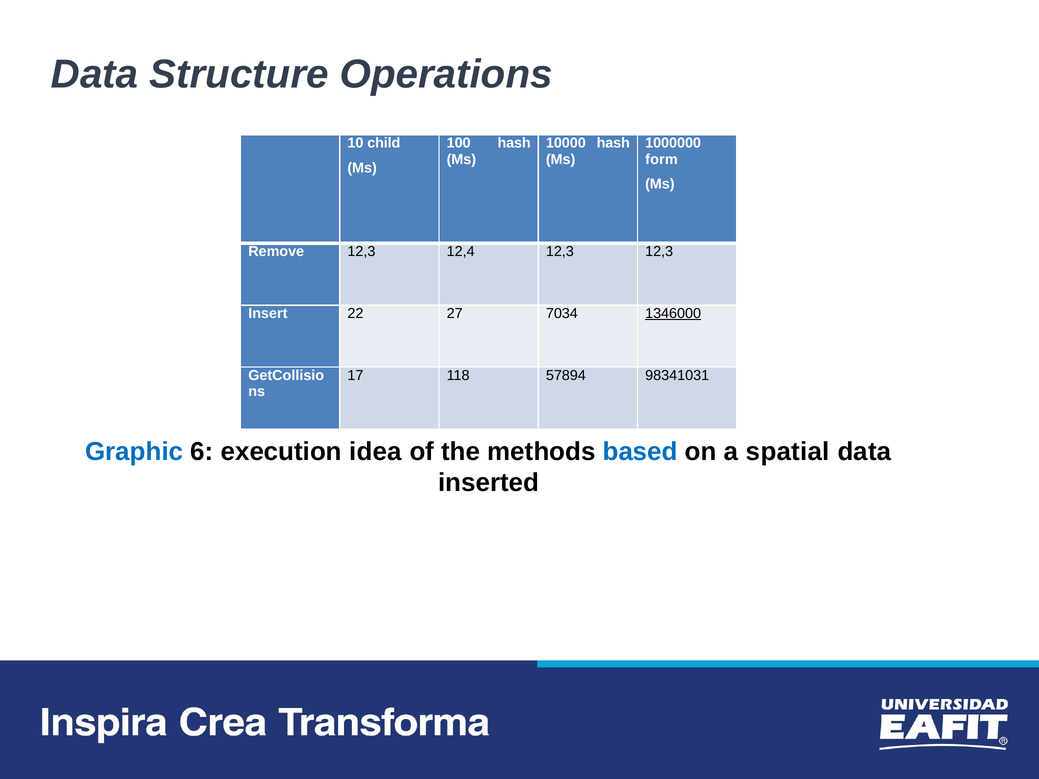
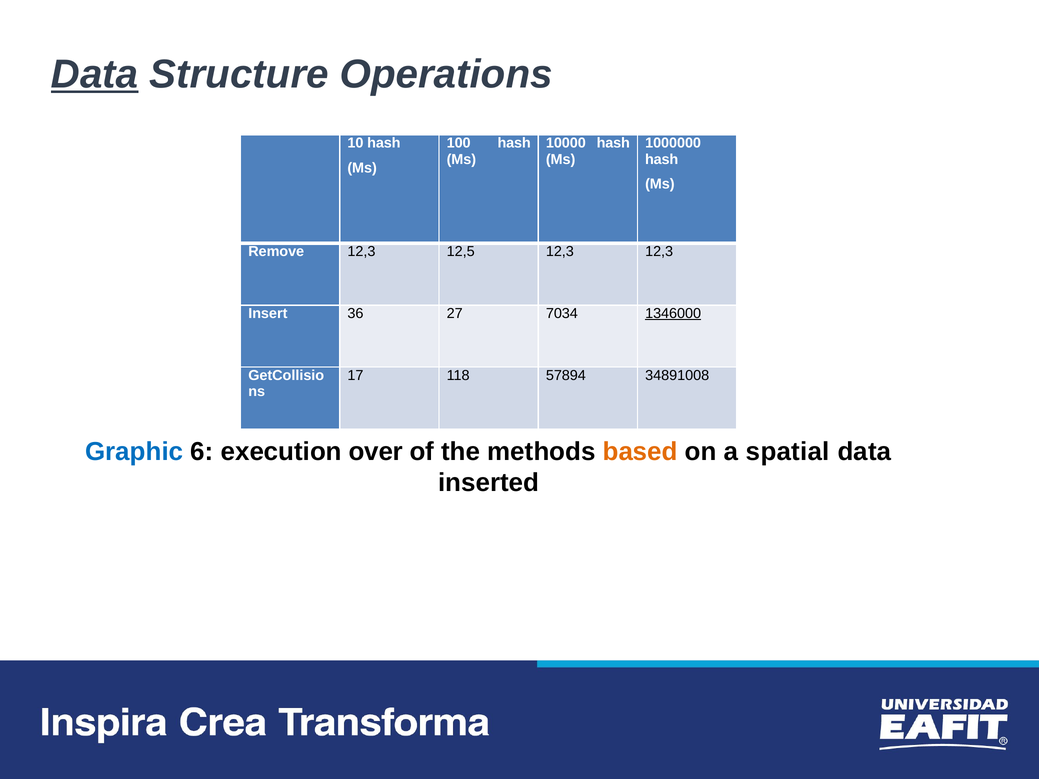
Data underline: none -> present (95, 74)
10 child: child -> hash (384, 143)
form: form -> hash (662, 159)
12,4: 12,4 -> 12,5 (461, 252)
22: 22 -> 36 (355, 314)
98341031: 98341031 -> 34891008 (677, 375)
idea: idea -> over (376, 452)
based colour: blue -> orange (640, 452)
